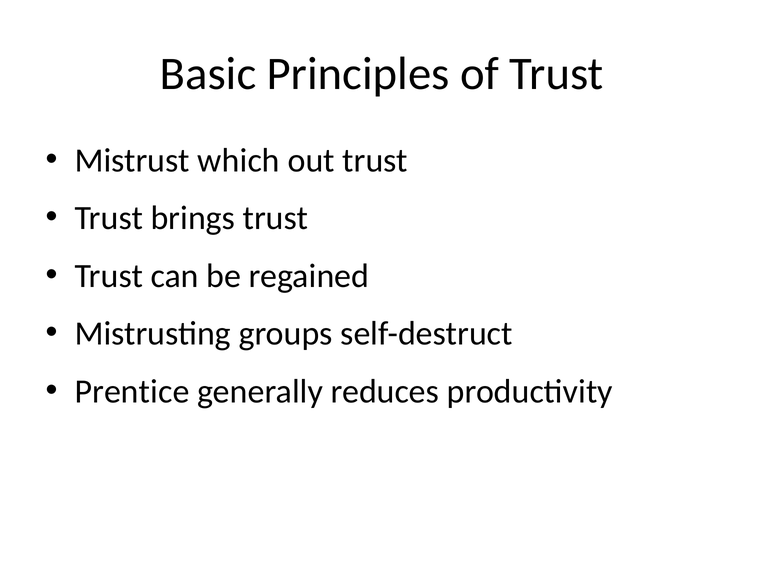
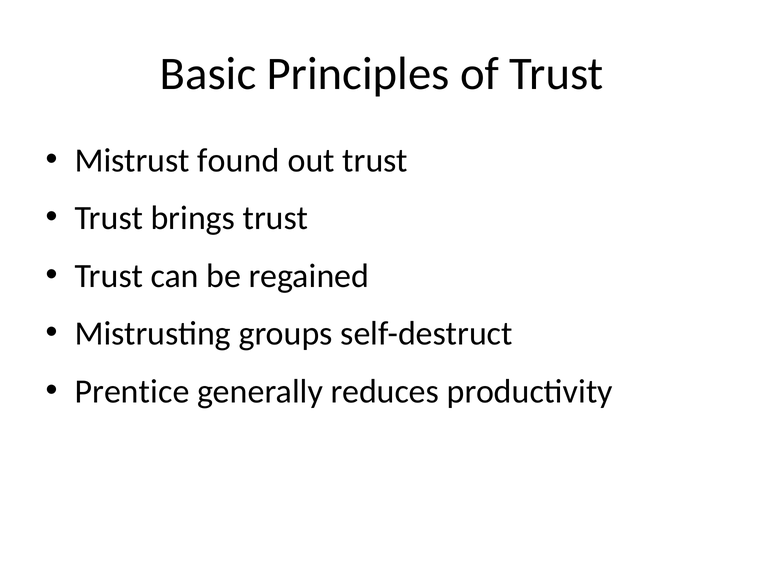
which: which -> found (239, 160)
